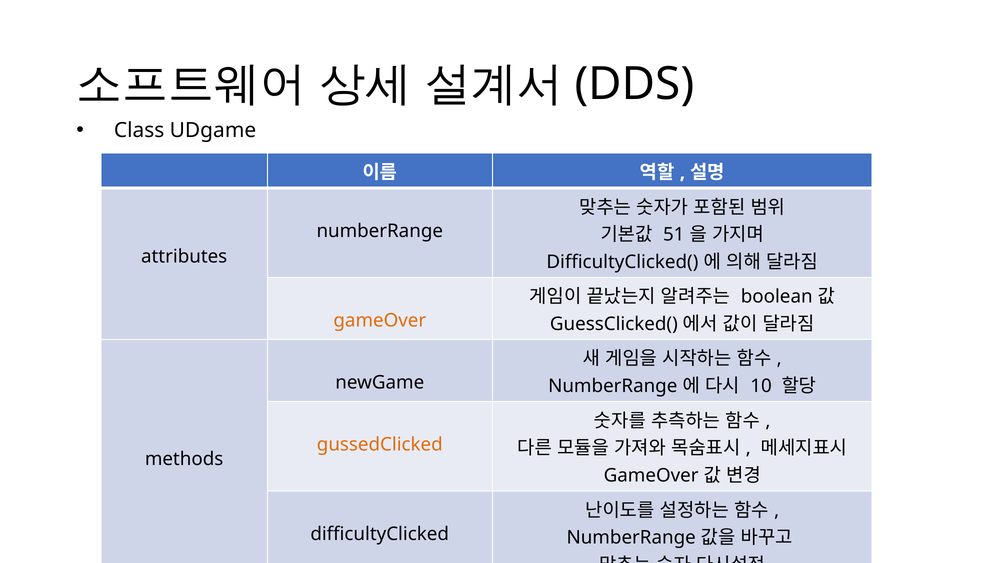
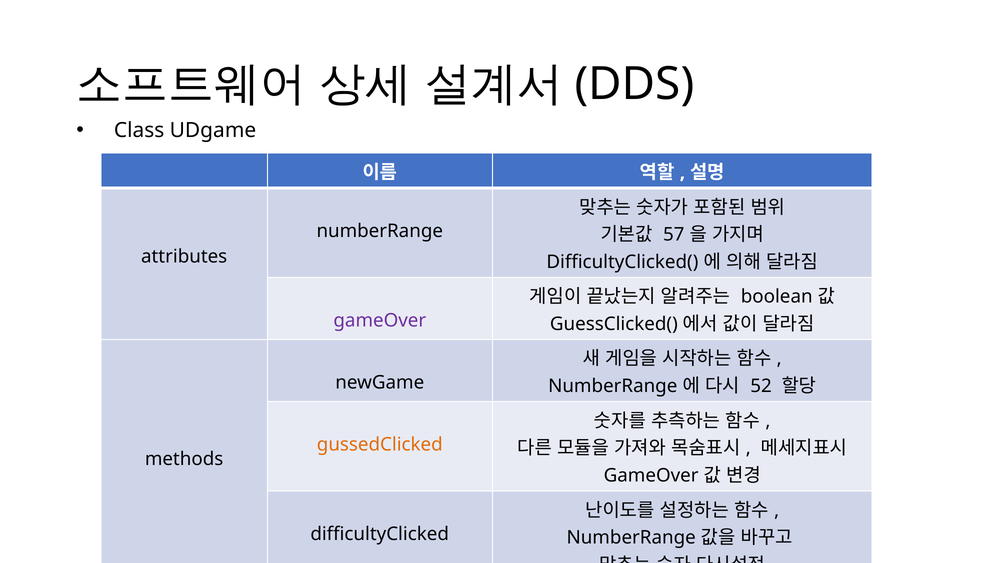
51: 51 -> 57 (674, 235)
gameOver colour: orange -> purple (380, 321)
10: 10 -> 52 (761, 386)
